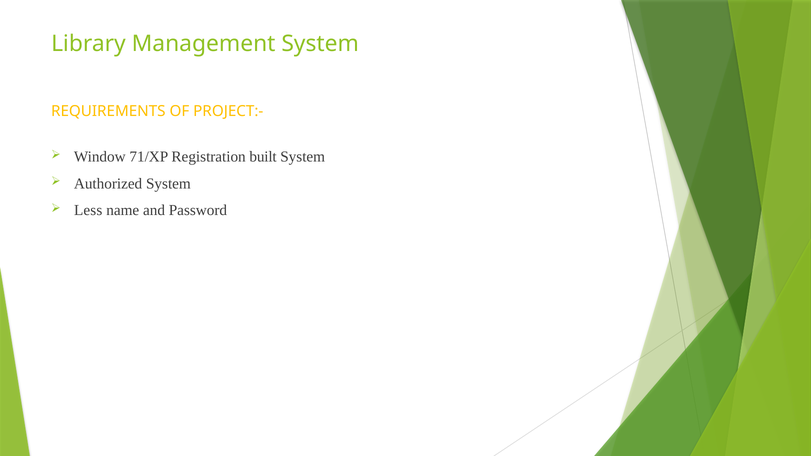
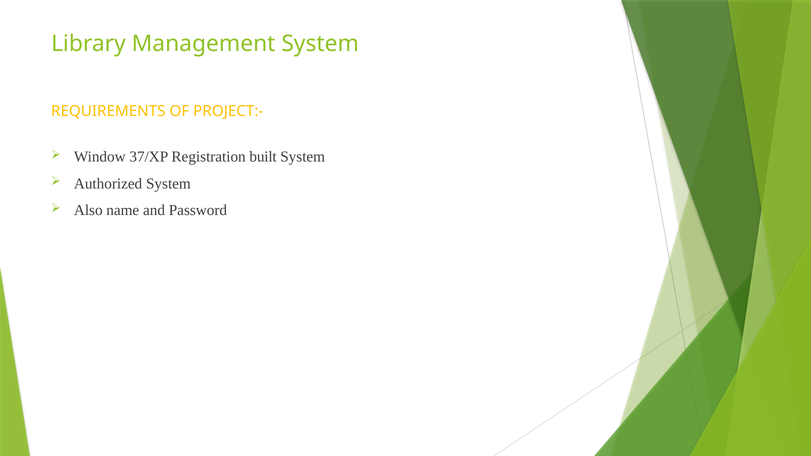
71/XP: 71/XP -> 37/XP (149, 157)
Less: Less -> Also (88, 210)
